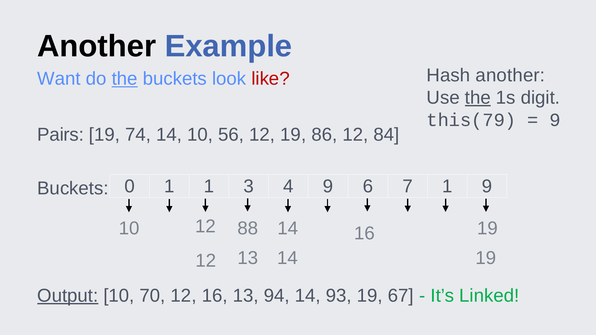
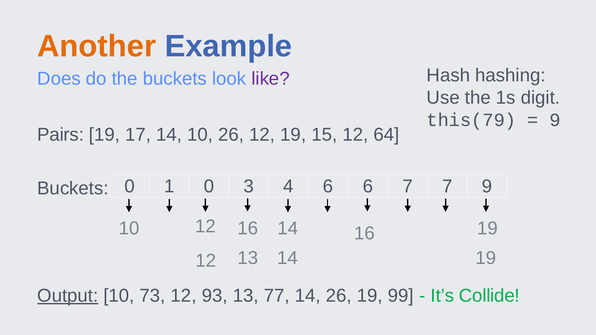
Another colour: black -> orange (97, 46)
Want: Want -> Does (59, 79)
the underline: present -> none (125, 79)
like colour: red -> purple (271, 79)
Hash another: another -> hashing (510, 75)
the underline: present -> none (478, 98)
74: 74 -> 17 (138, 135)
10 56: 56 -> 26 (231, 135)
86: 86 -> 15 (324, 135)
84: 84 -> 64 (386, 135)
1 1: 1 -> 0 (209, 186)
4 9: 9 -> 6 (328, 186)
7 1: 1 -> 7 (447, 186)
10 88: 88 -> 16 (248, 229)
70: 70 -> 73 (153, 296)
12 16: 16 -> 93 (215, 296)
94: 94 -> 77 (277, 296)
14 93: 93 -> 26 (339, 296)
67: 67 -> 99 (401, 296)
Linked: Linked -> Collide (489, 296)
